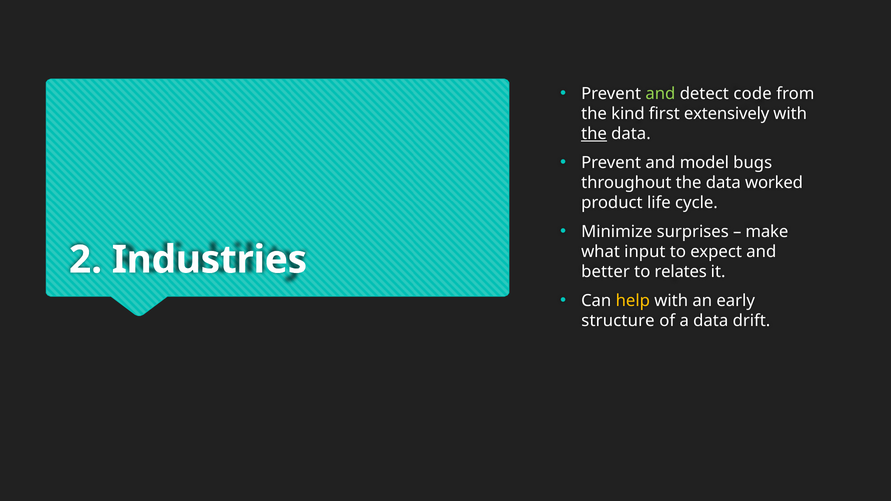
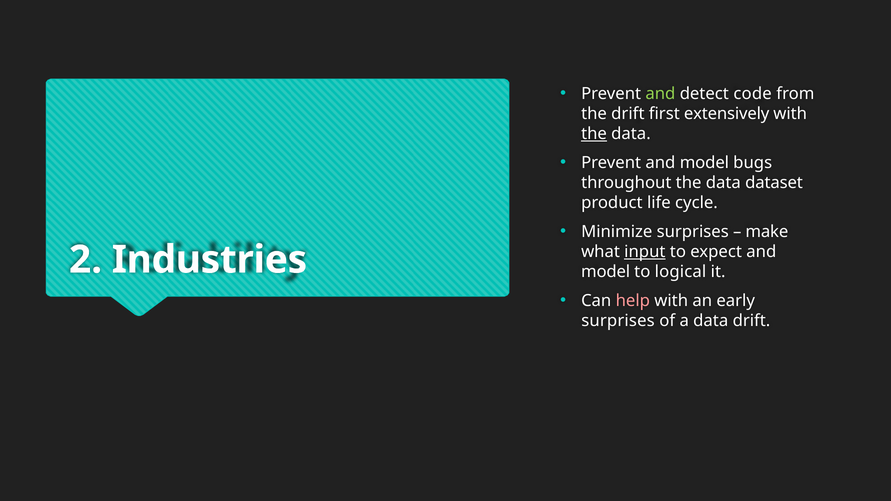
the kind: kind -> drift (628, 114)
worked: worked -> dataset (774, 183)
input underline: none -> present (645, 252)
better: better -> model (606, 272)
relates: relates -> logical (680, 272)
help colour: yellow -> pink (633, 301)
structure: structure -> surprises (618, 321)
